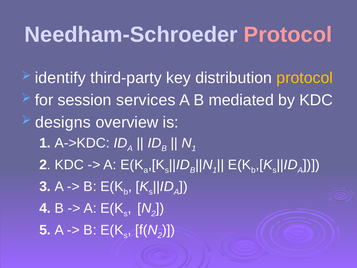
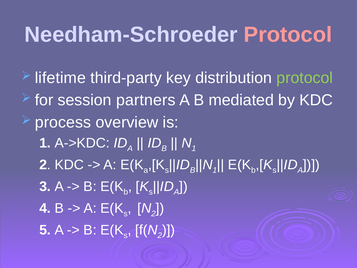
identify: identify -> lifetime (60, 78)
protocol colour: yellow -> light green (305, 78)
services: services -> partners (146, 100)
designs: designs -> process (63, 122)
